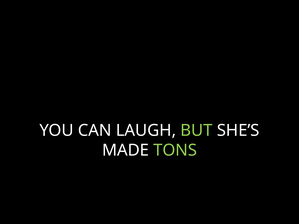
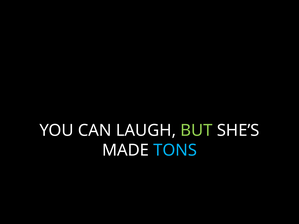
TONS colour: light green -> light blue (175, 150)
